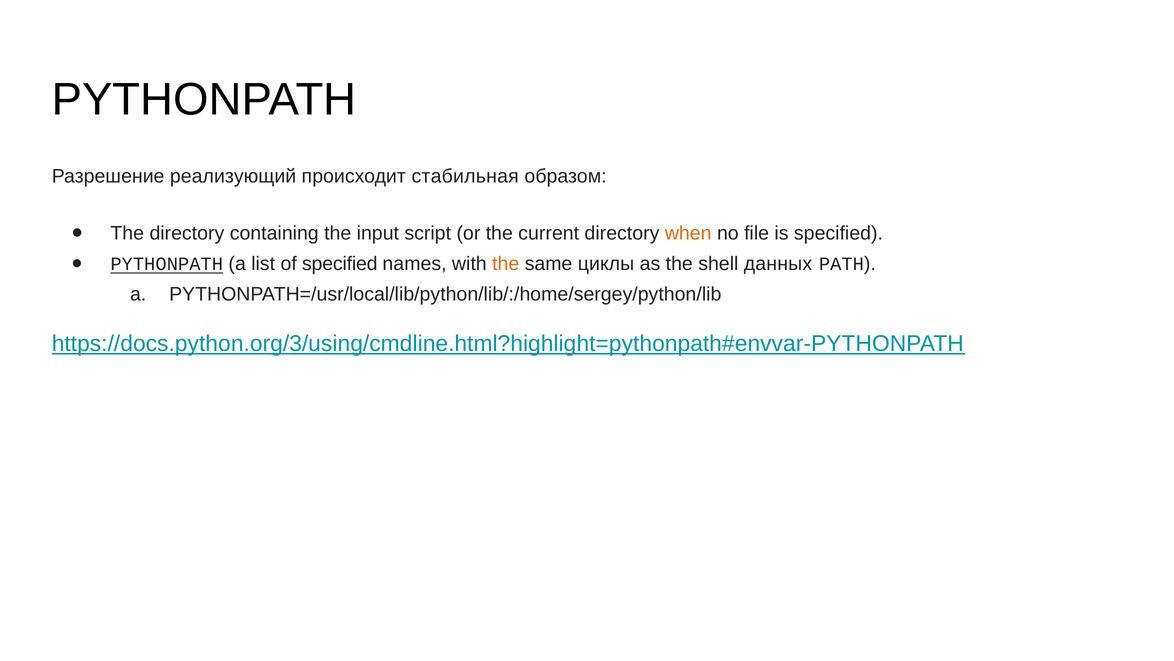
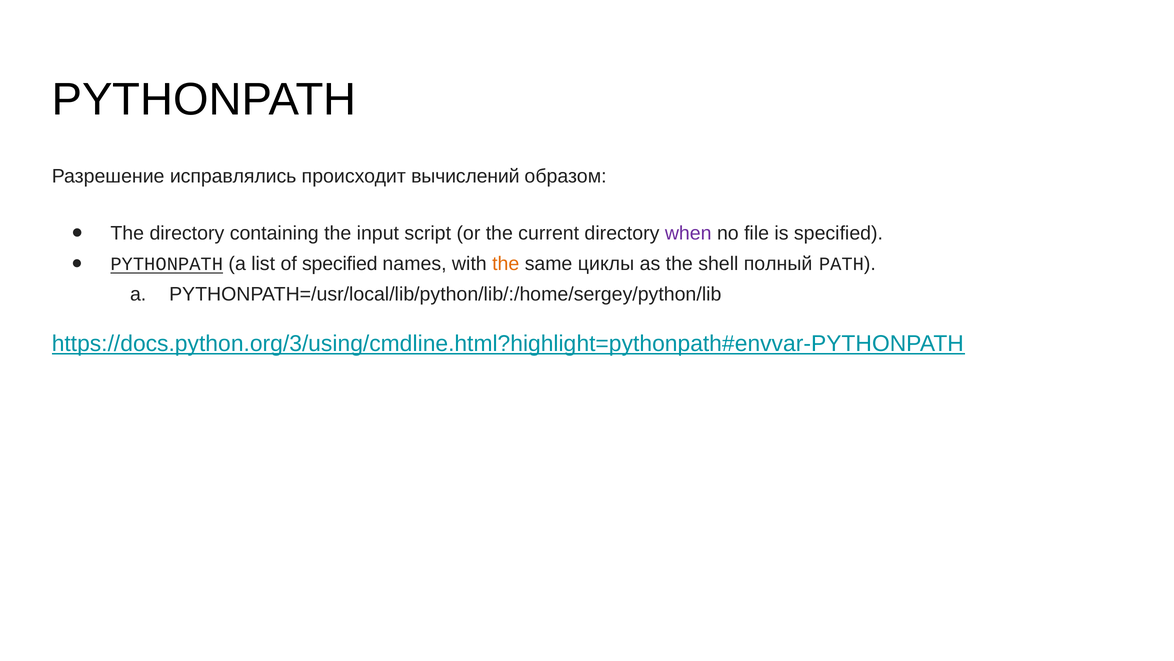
реализующий: реализующий -> исправлялись (233, 176)
стабильная: стабильная -> вычислений (465, 176)
when colour: orange -> purple (688, 233)
данных: данных -> полный (778, 263)
